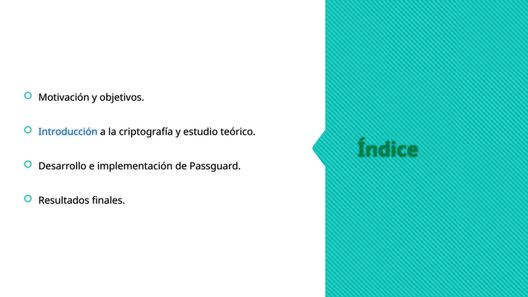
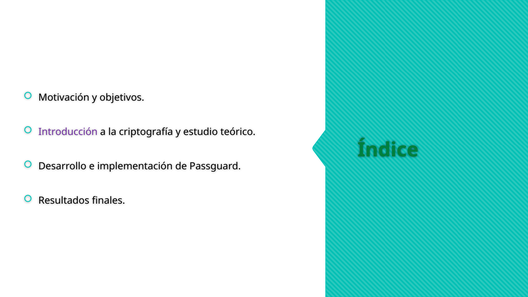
Introducción colour: blue -> purple (68, 132)
